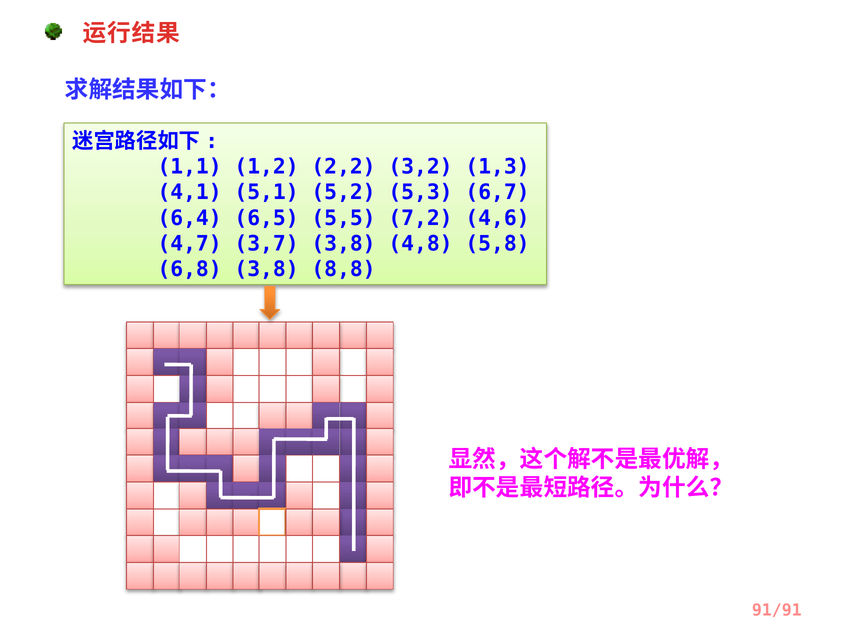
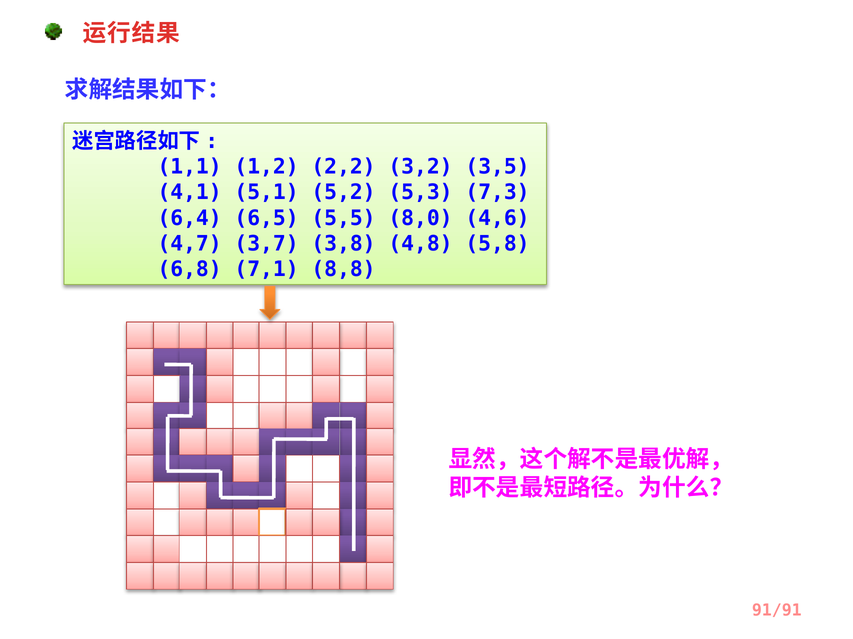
1,3: 1,3 -> 3,5 (498, 167)
6,7: 6,7 -> 7,3 (498, 193)
7,2: 7,2 -> 8,0 (420, 218)
6,8 3,8: 3,8 -> 7,1 (267, 269)
